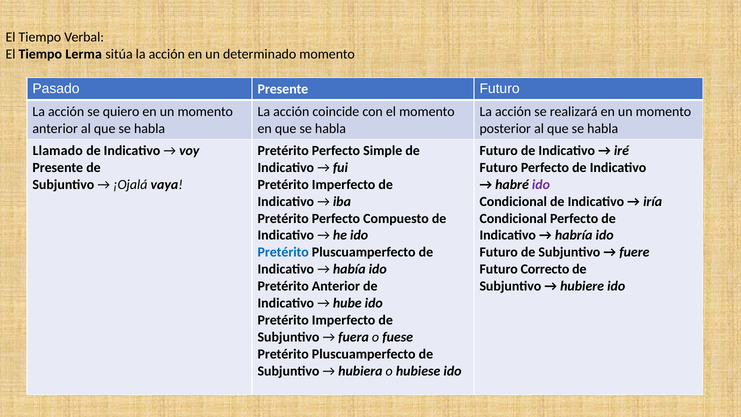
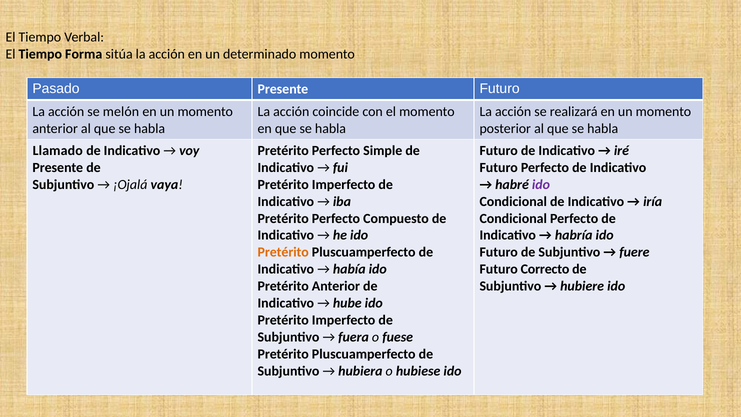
Lerma: Lerma -> Forma (84, 54)
quiero: quiero -> melón (121, 112)
Pretérito colour: blue -> orange (283, 252)
